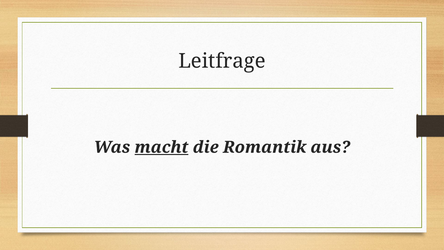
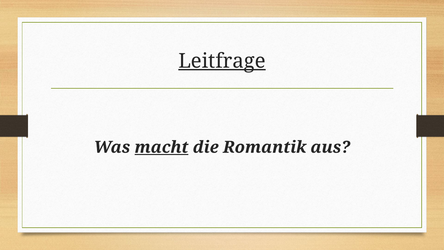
Leitfrage underline: none -> present (222, 61)
